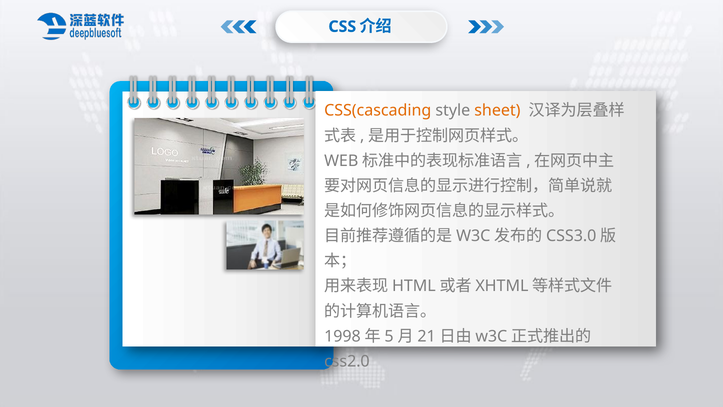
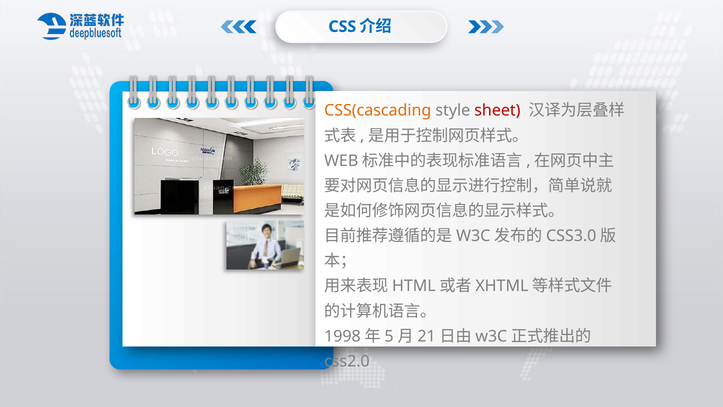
sheet colour: orange -> red (497, 111)
